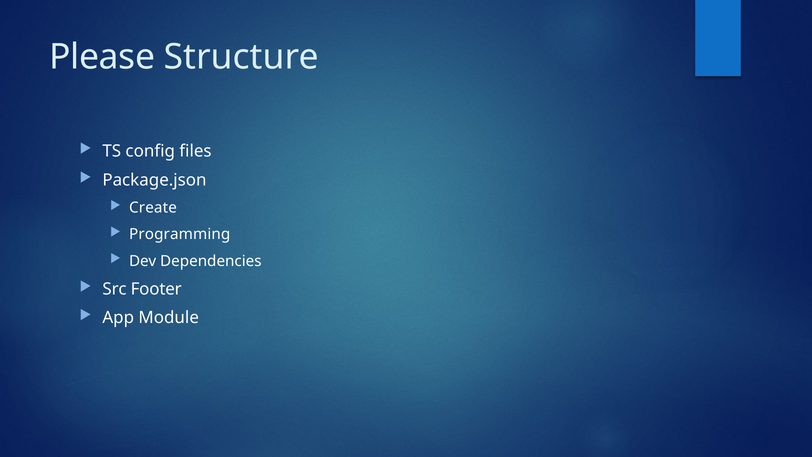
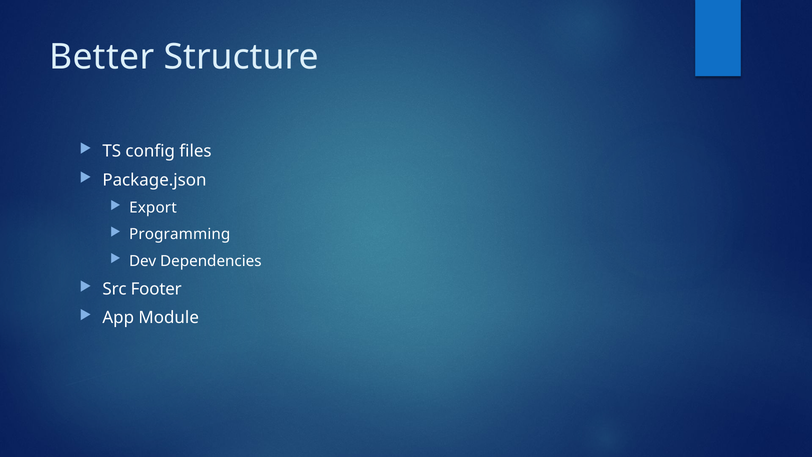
Please: Please -> Better (102, 57)
Create: Create -> Export (153, 208)
